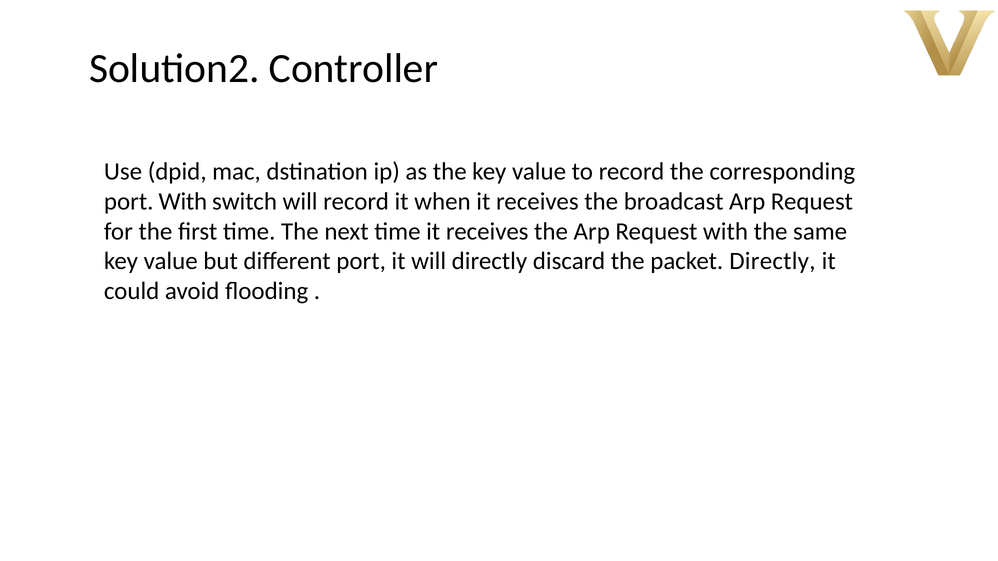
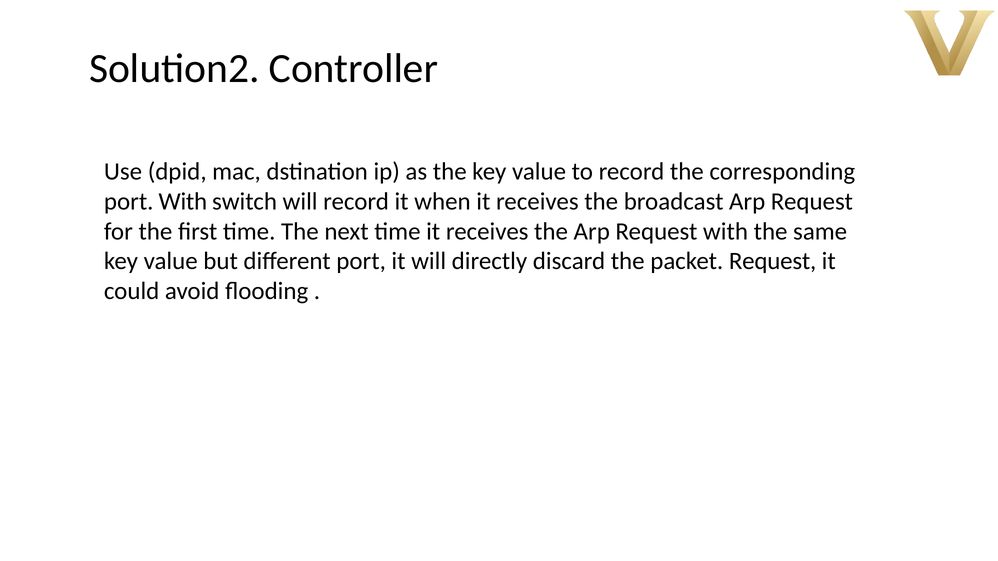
packet Directly: Directly -> Request (773, 261)
